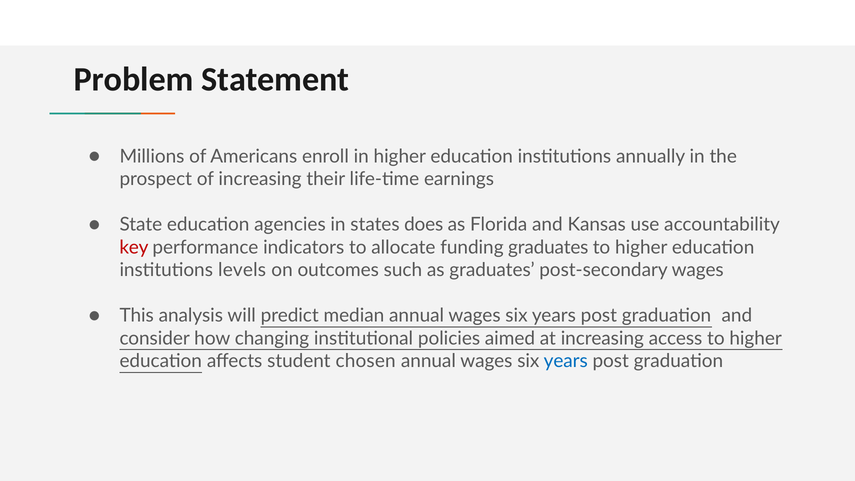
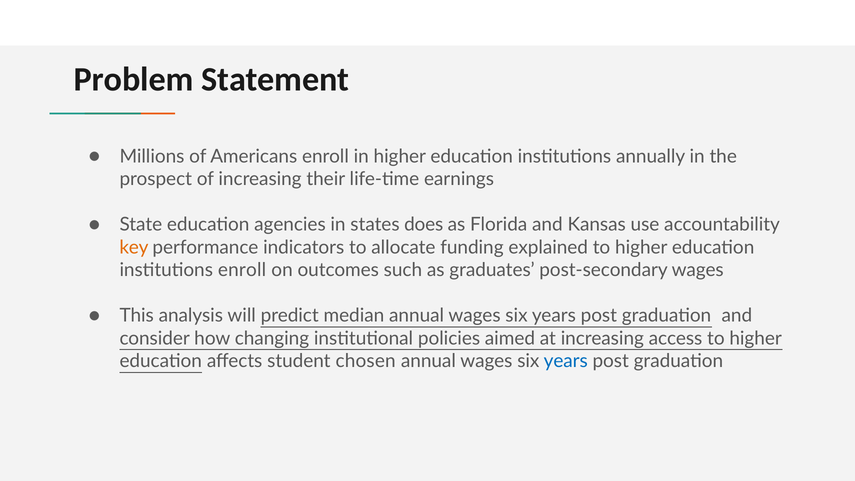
key colour: red -> orange (134, 247)
funding graduates: graduates -> explained (548, 247)
institutions levels: levels -> enroll (242, 270)
